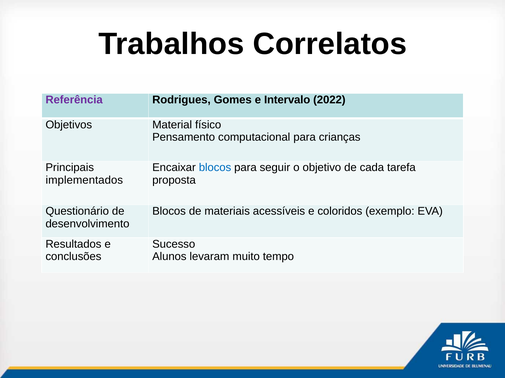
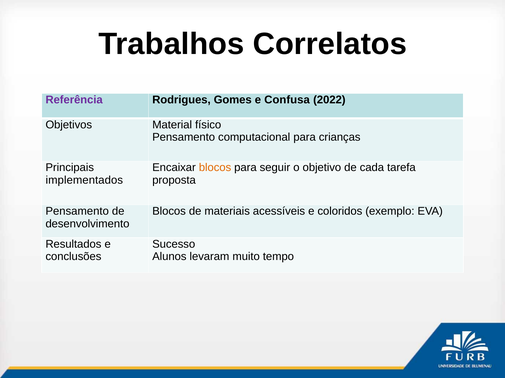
Intervalo: Intervalo -> Confusa (287, 100)
blocos colour: blue -> orange (215, 168)
Questionário: Questionário -> Pensamento (77, 212)
